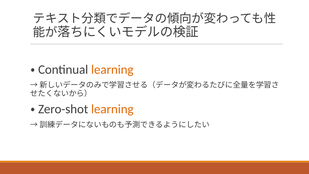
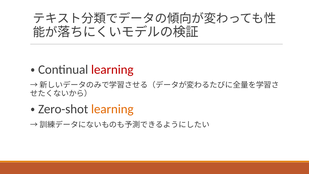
learning colour: orange -> red (112, 69)
